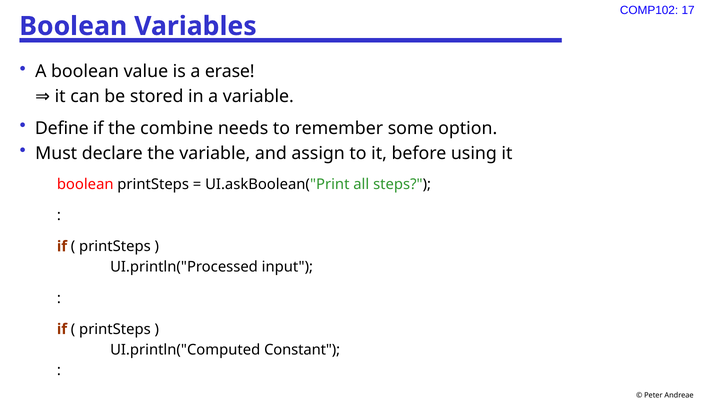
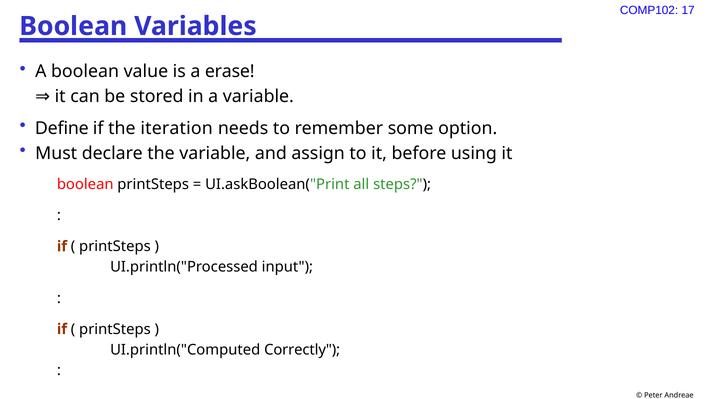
combine: combine -> iteration (177, 129)
Constant: Constant -> Correctly (302, 350)
